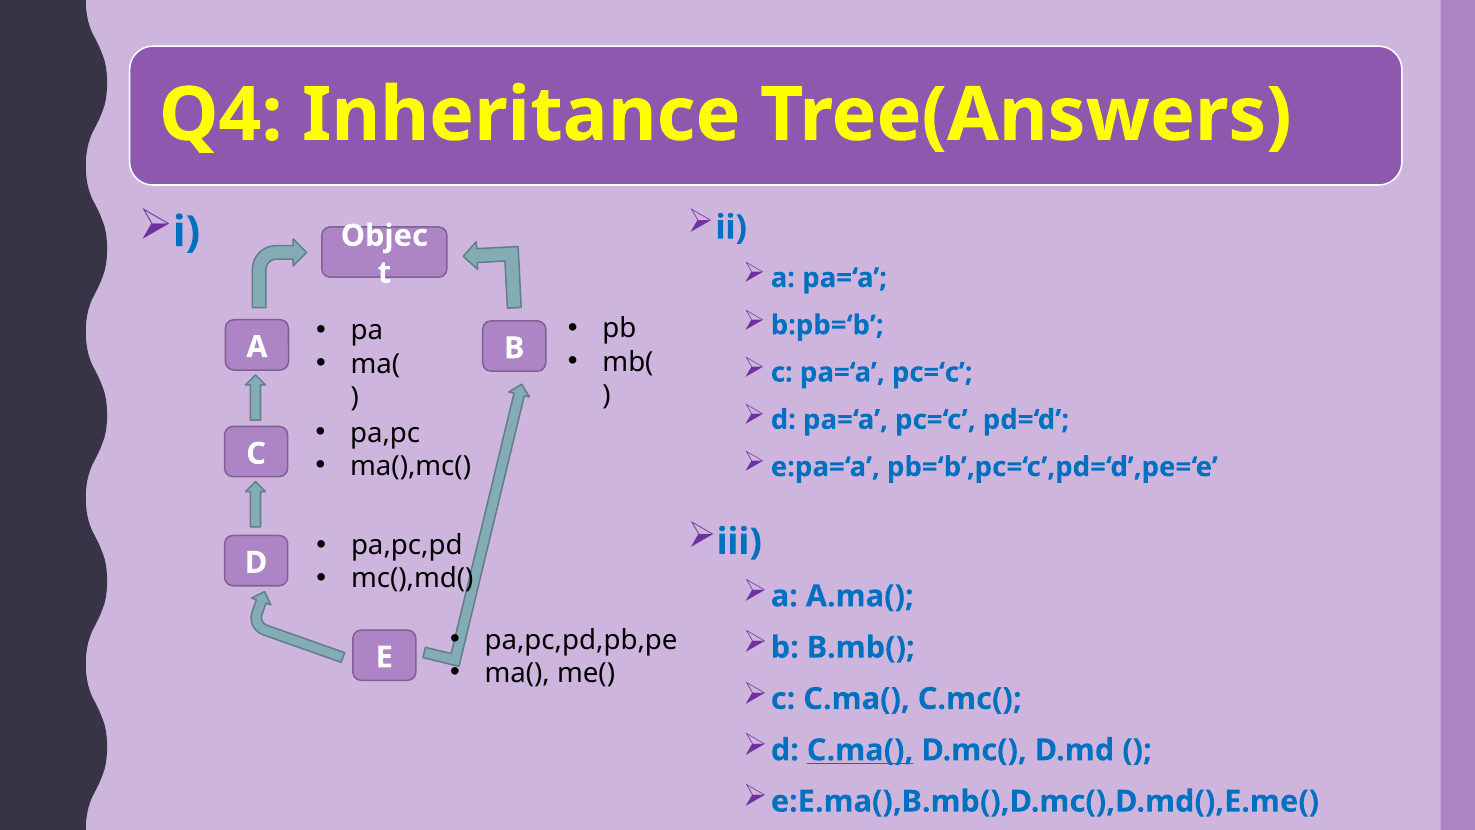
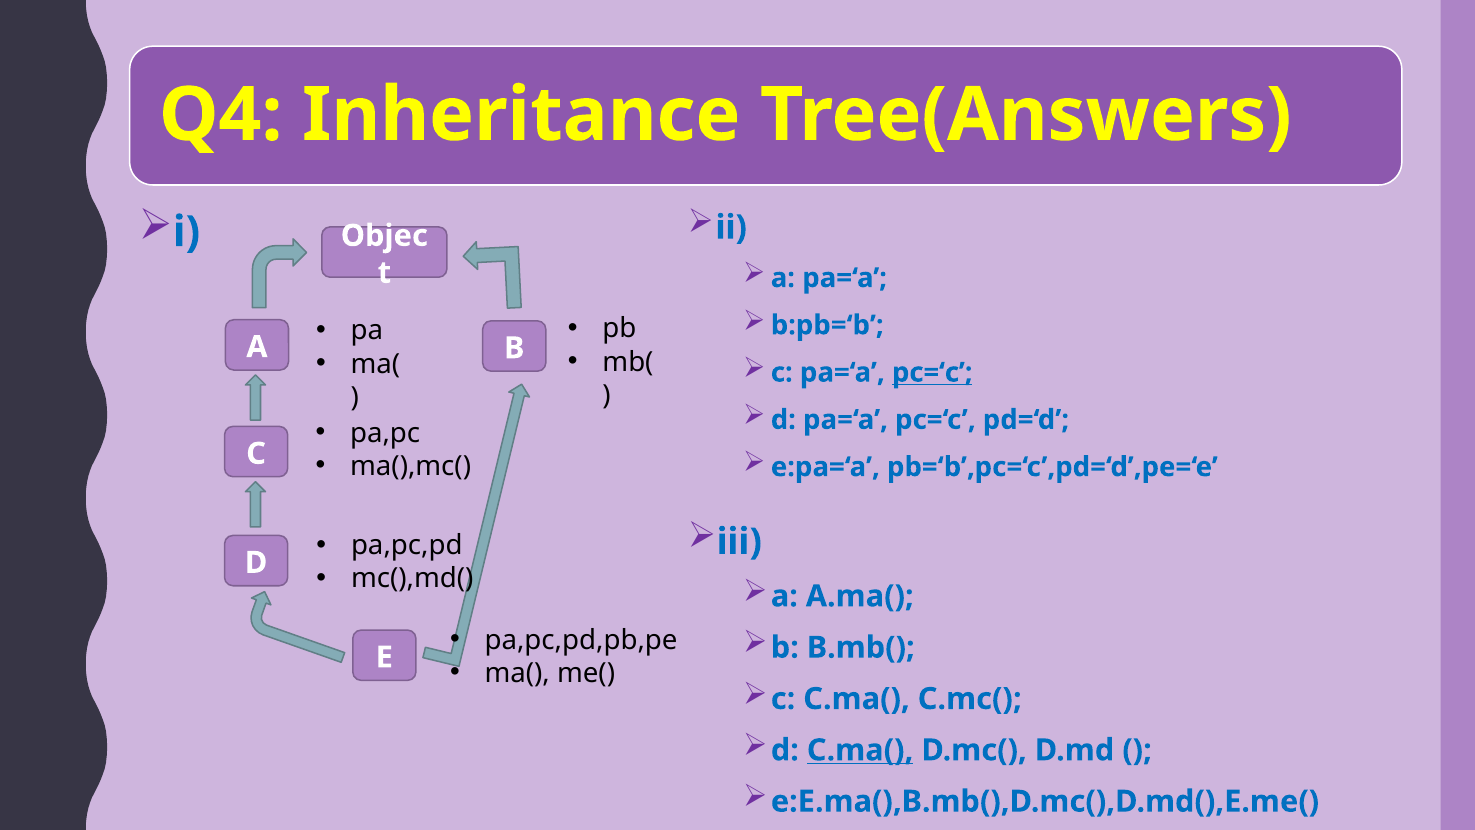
pc=‘c underline: none -> present (932, 372)
